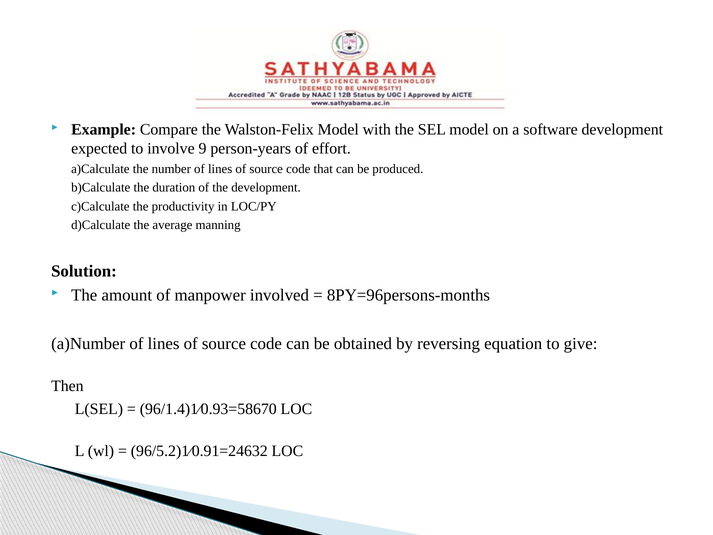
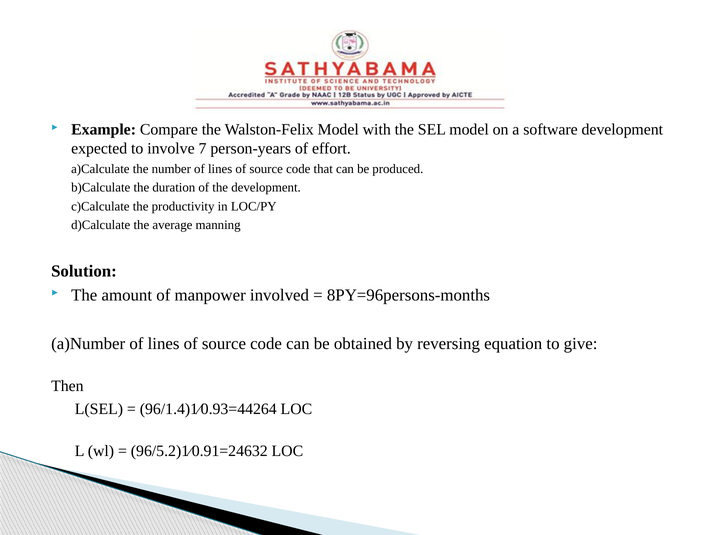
9: 9 -> 7 (203, 149)
96/1.4)1⁄0.93=58670: 96/1.4)1⁄0.93=58670 -> 96/1.4)1⁄0.93=44264 (208, 409)
